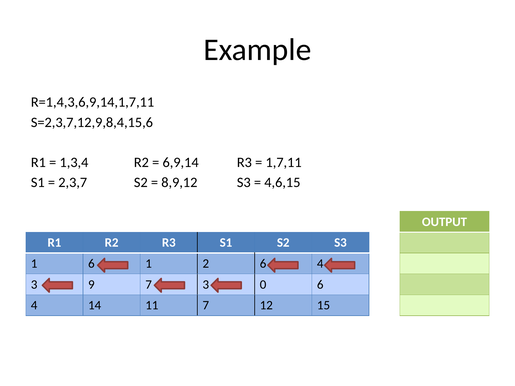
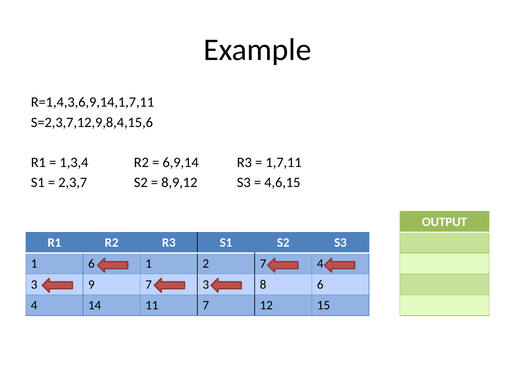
2 6: 6 -> 7 (263, 264)
0: 0 -> 8 (263, 285)
